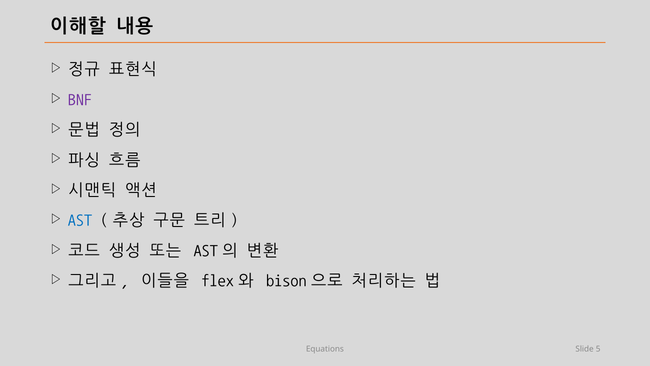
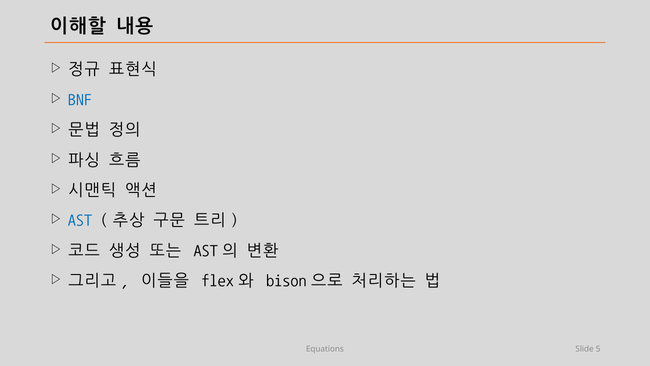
BNF colour: purple -> blue (80, 99)
